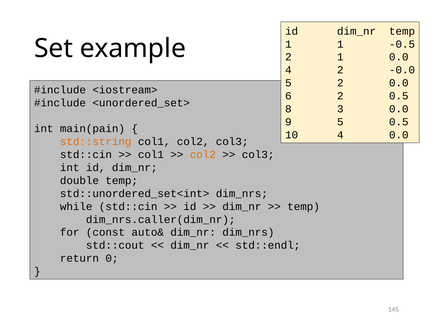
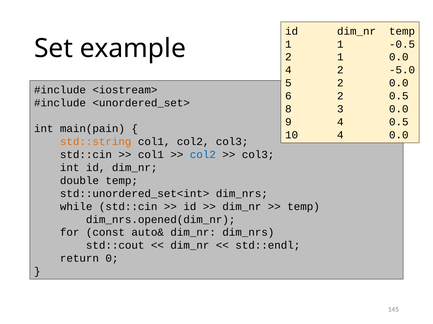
-0.0: -0.0 -> -5.0 (402, 70)
9 5: 5 -> 4 (340, 122)
col2 colour: orange -> blue (203, 155)
dim_nrs.caller(dim_nr: dim_nrs.caller(dim_nr -> dim_nrs.opened(dim_nr (161, 220)
